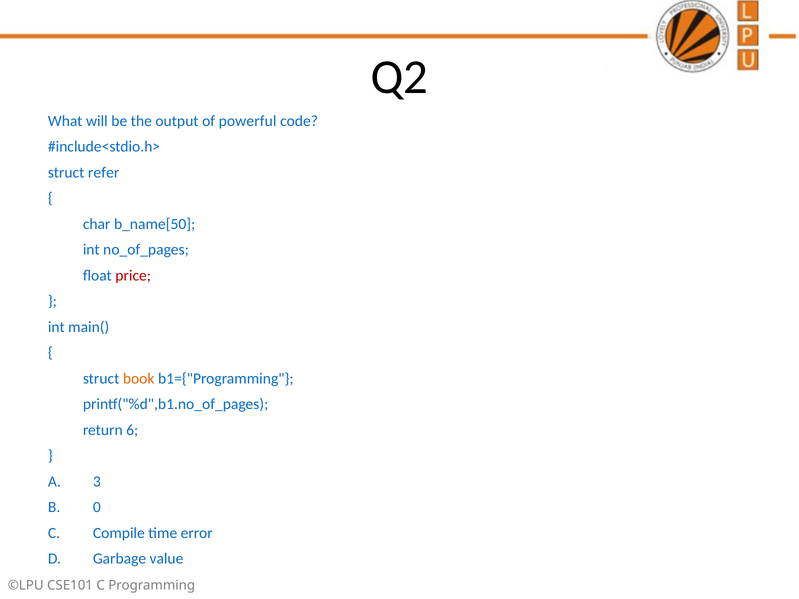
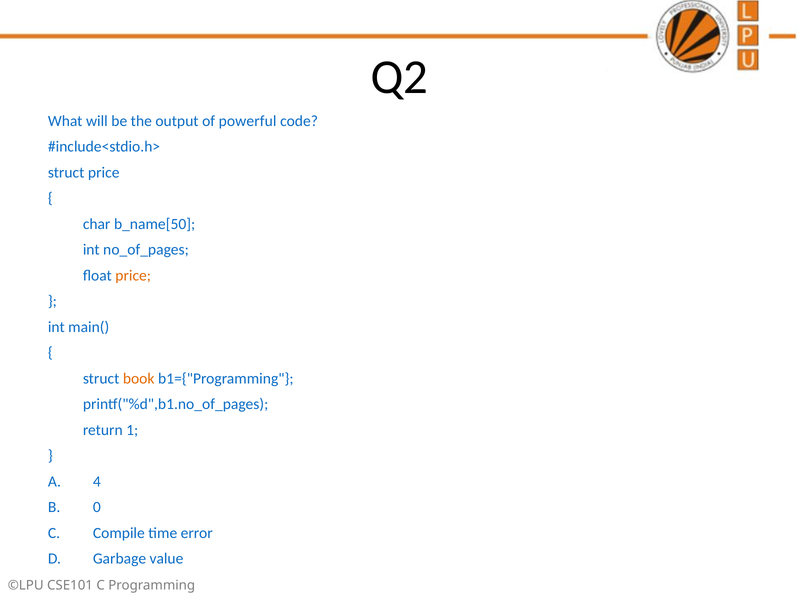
struct refer: refer -> price (104, 172)
price colour: red -> orange (133, 276)
6: 6 -> 1 (132, 430)
3: 3 -> 4 (97, 482)
